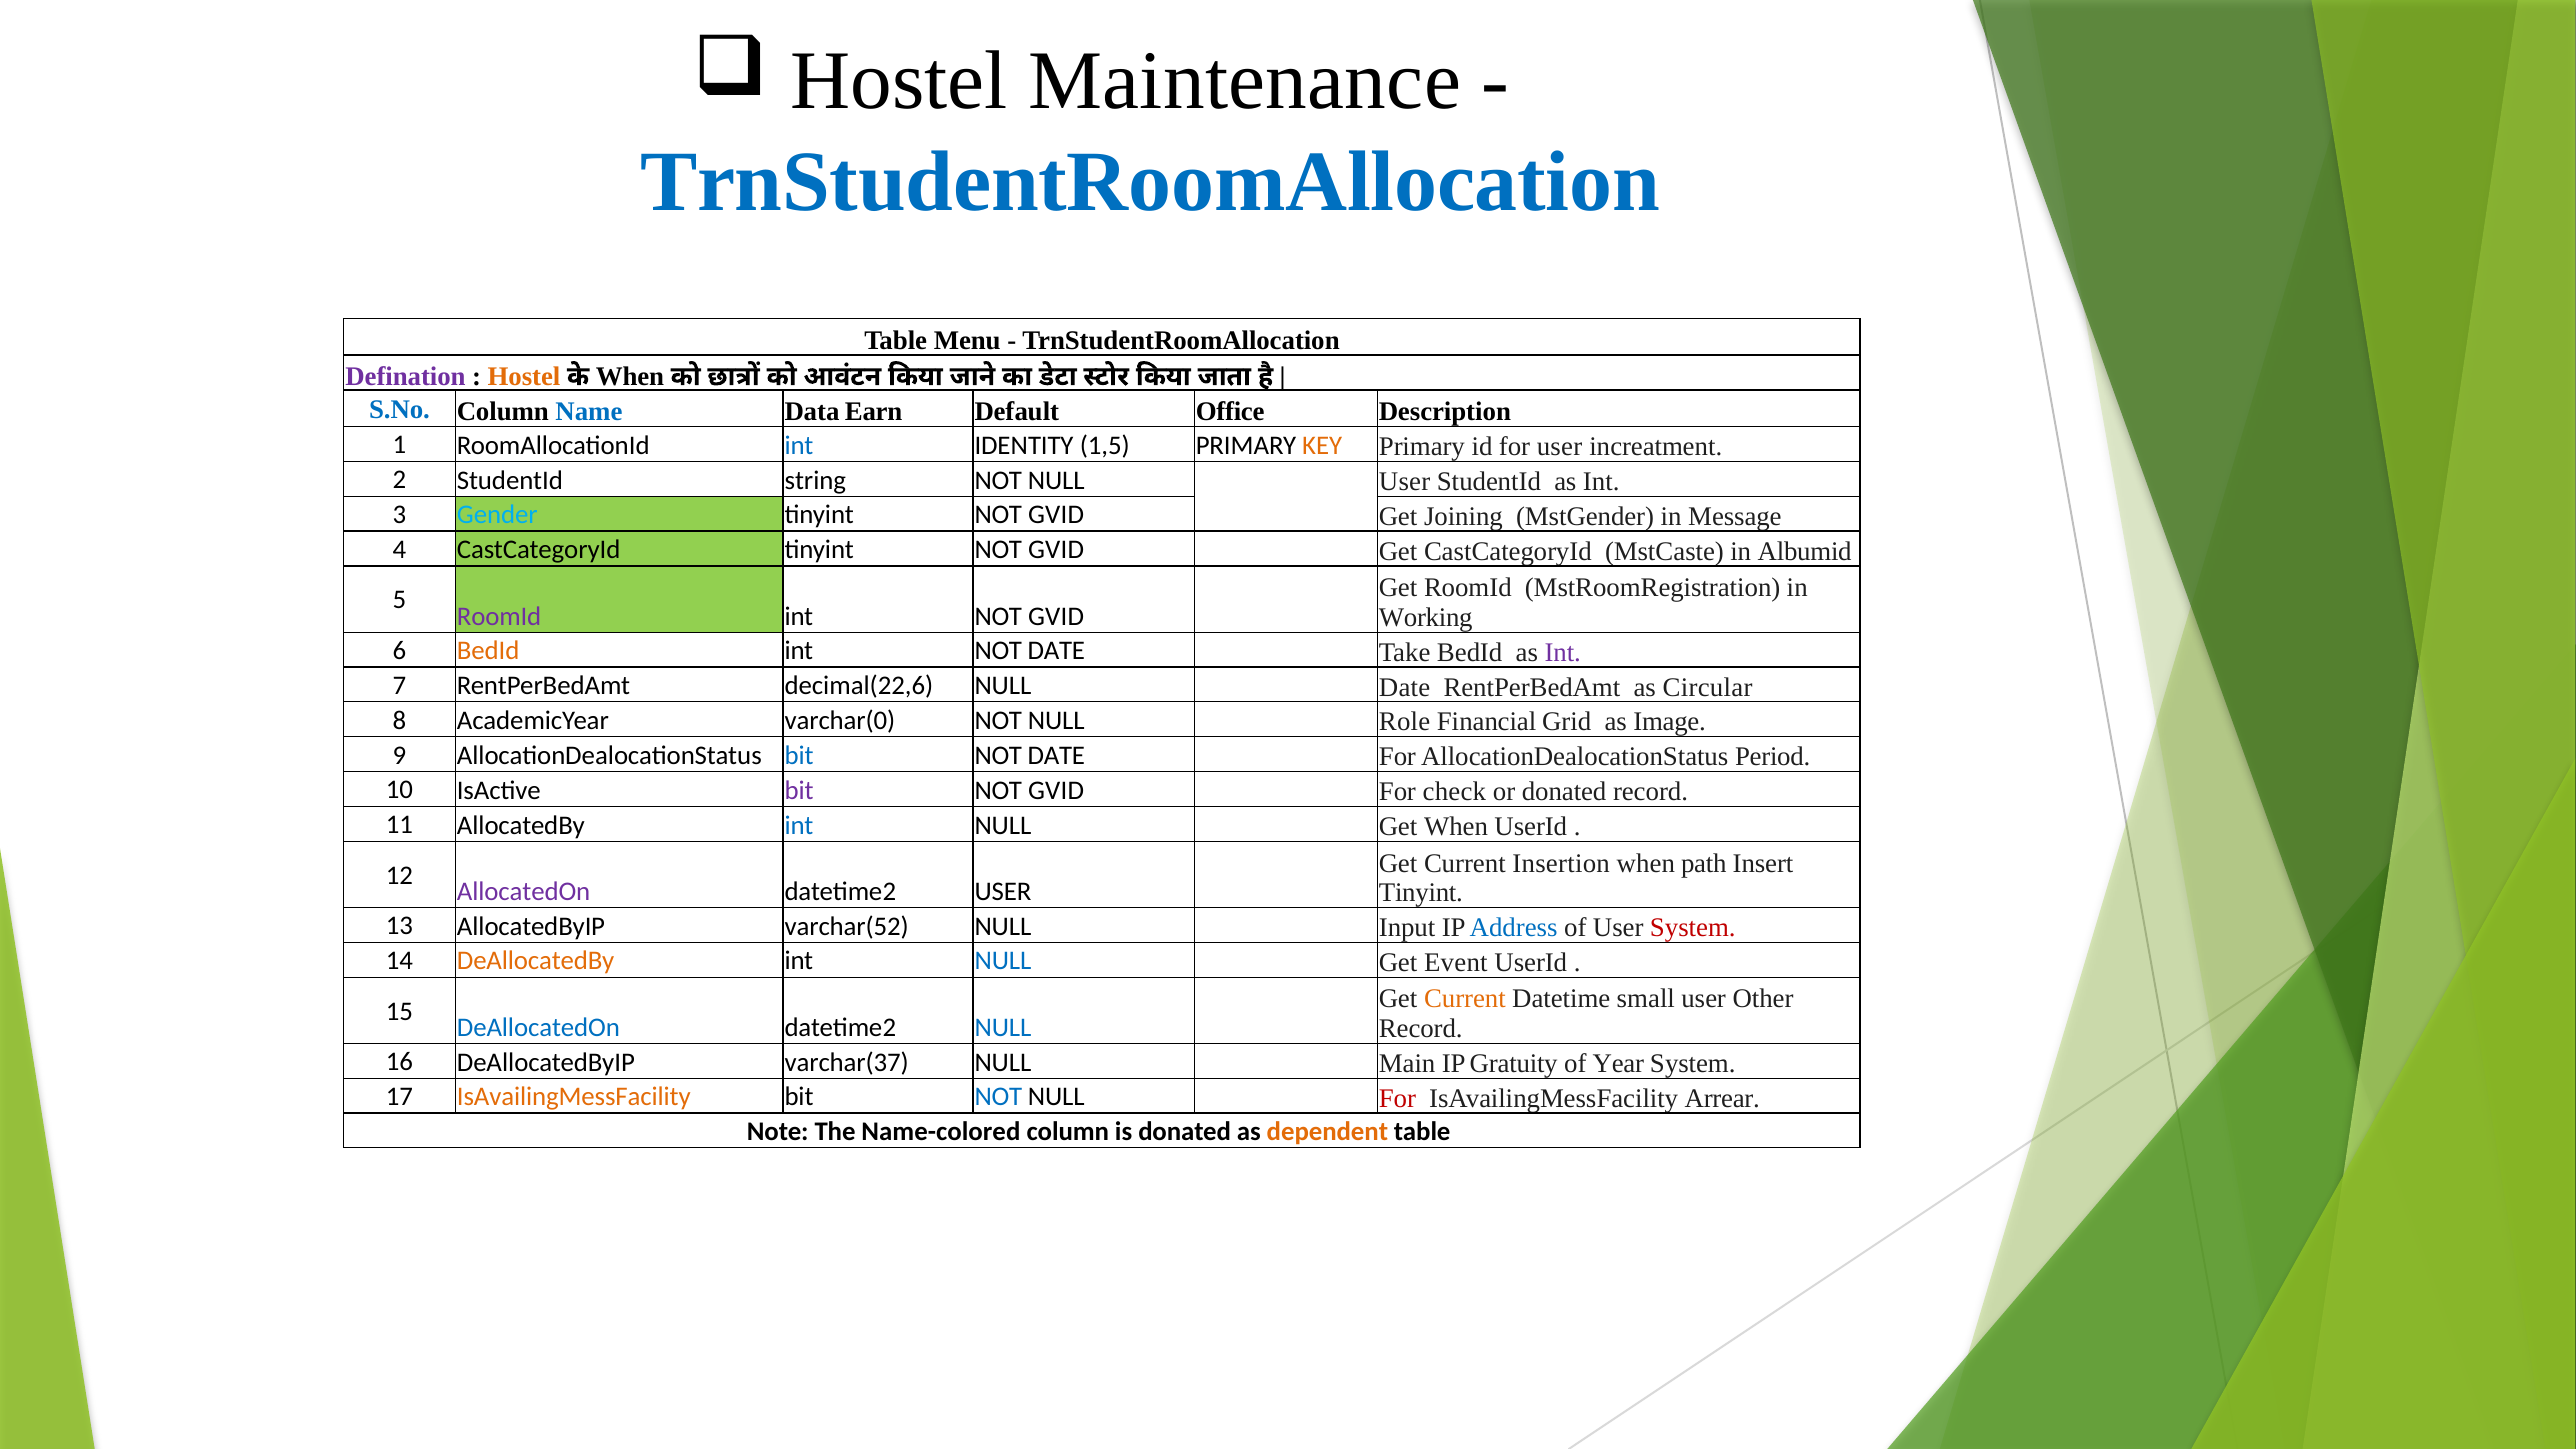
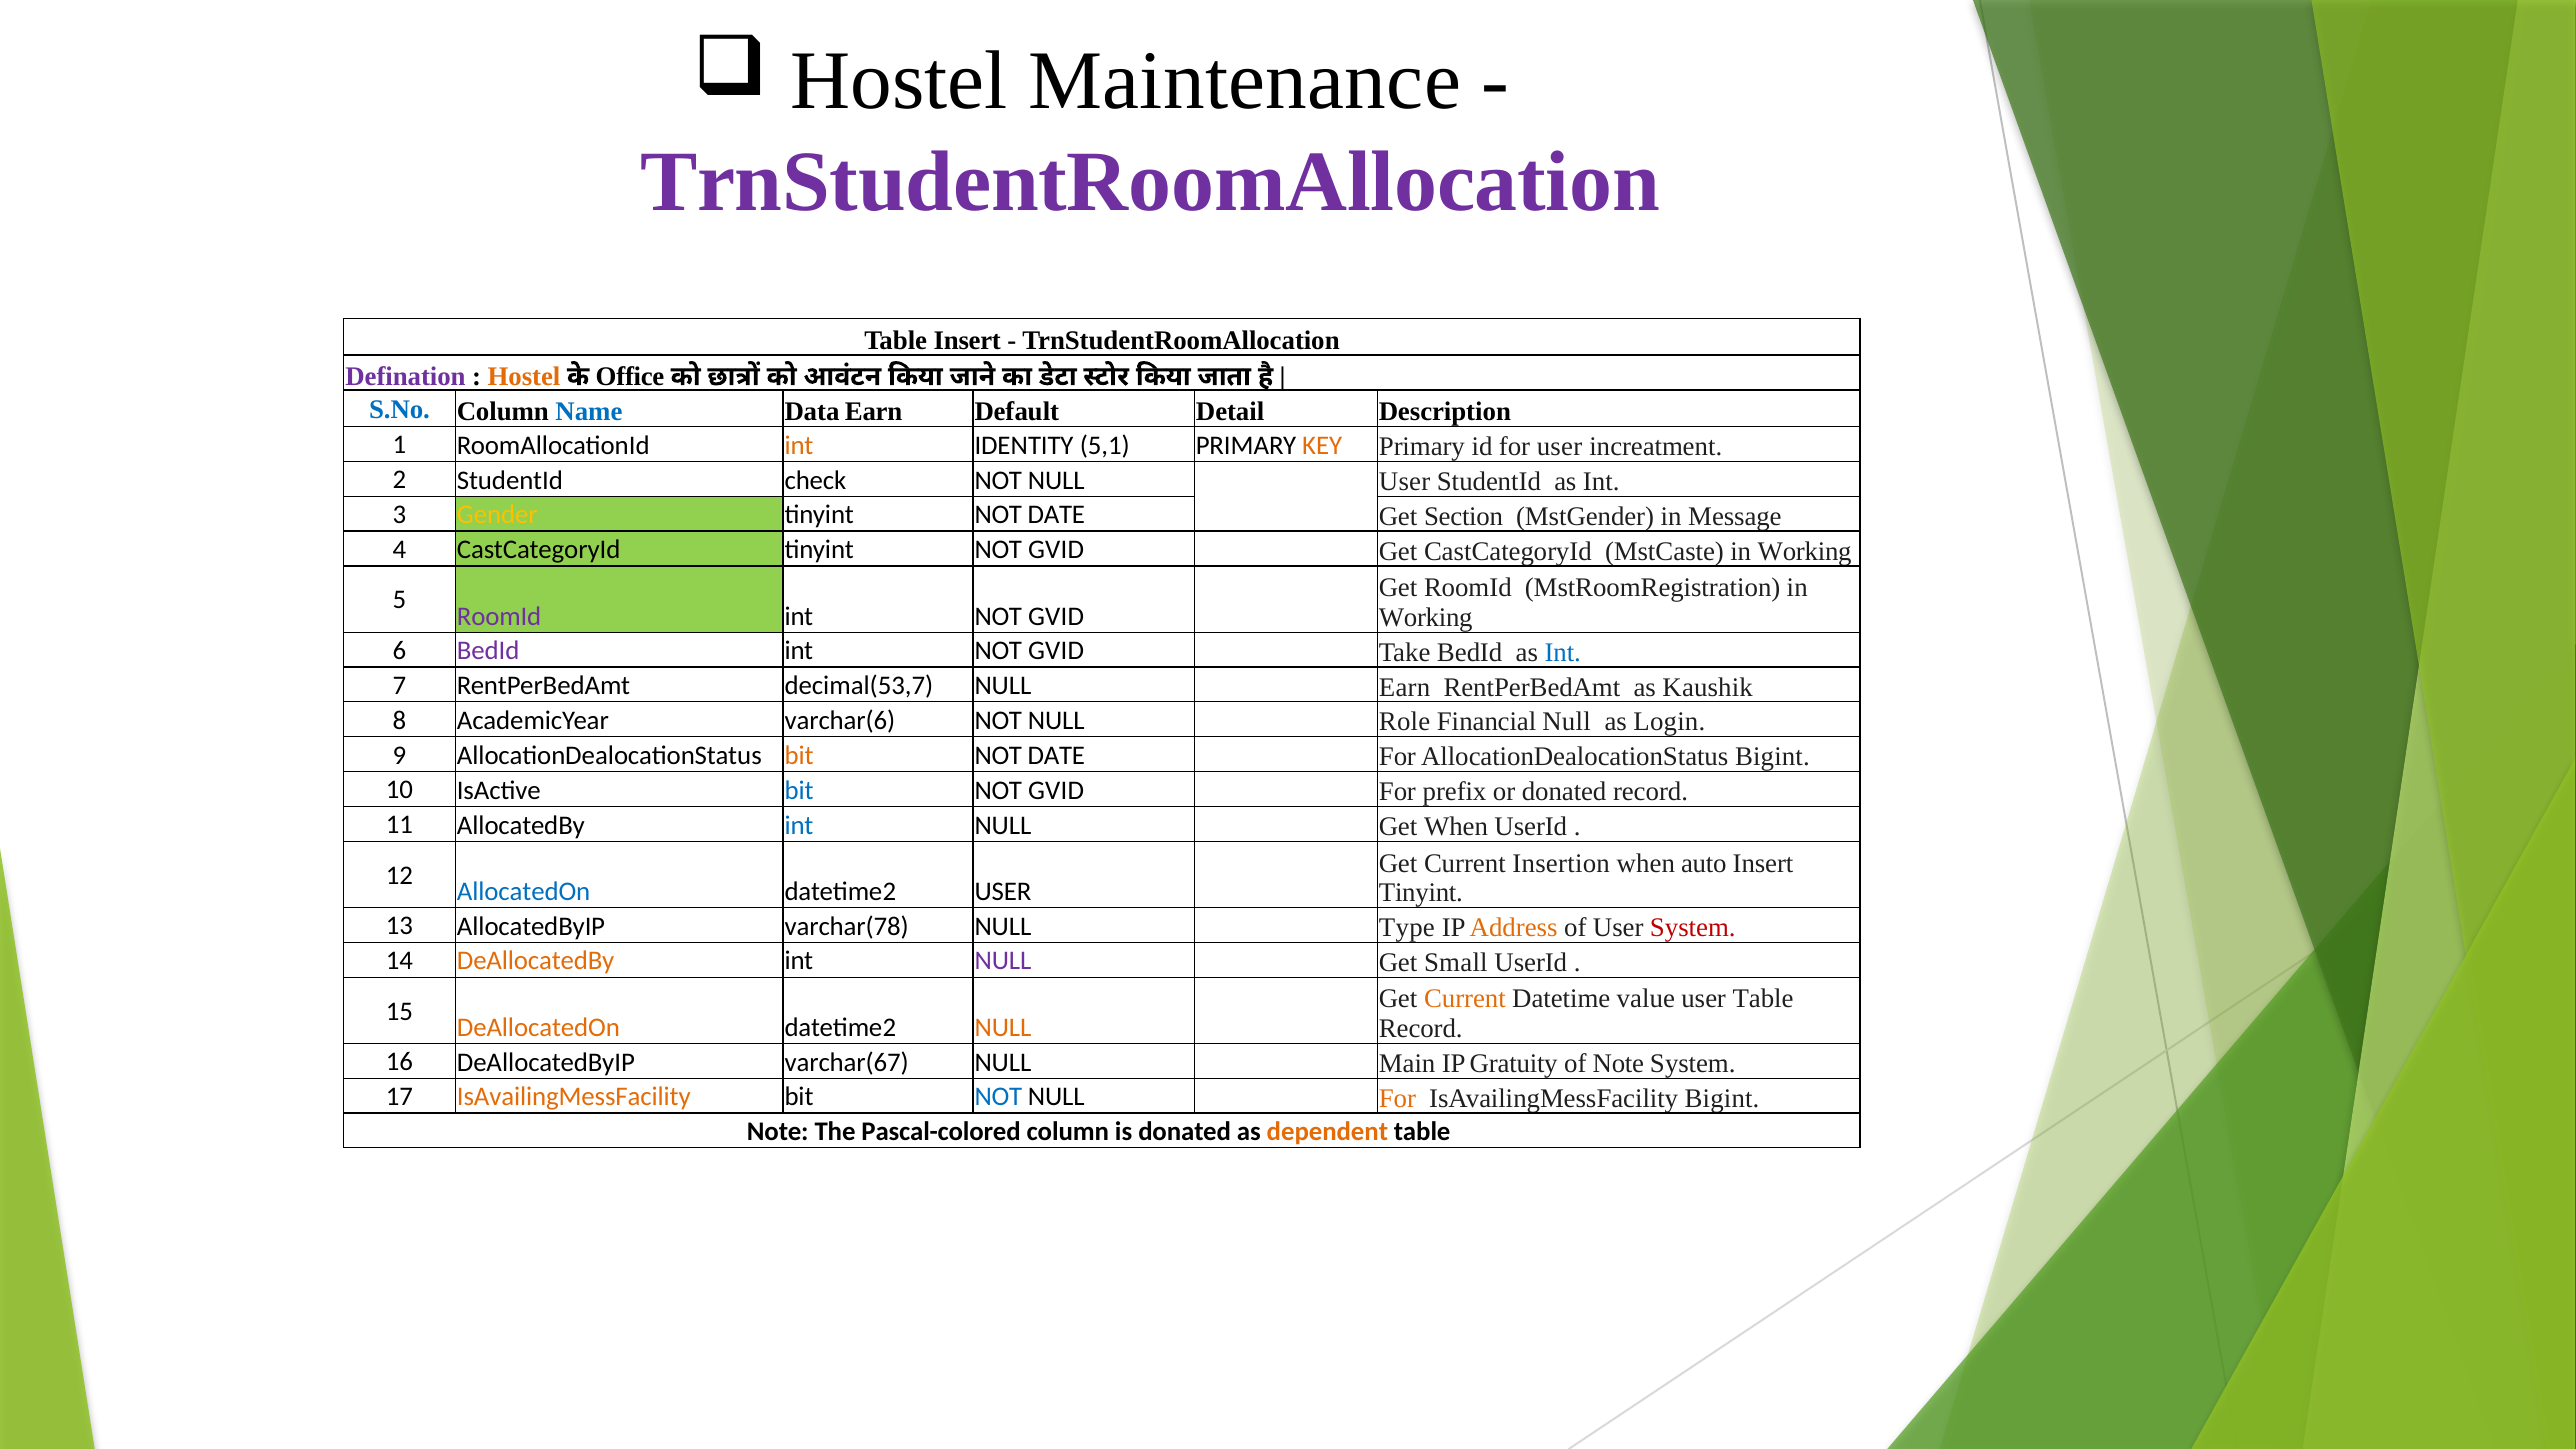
TrnStudentRoomAllocation colour: blue -> purple (1150, 183)
Table Menu: Menu -> Insert (967, 340)
When: When -> Office (630, 376)
Office: Office -> Detail (1230, 412)
int colour: blue -> orange (799, 445)
1,5: 1,5 -> 5,1 (1105, 445)
string: string -> check (815, 480)
Gender colour: light blue -> yellow (497, 515)
GVID: GVID -> DATE (1056, 515)
Joining: Joining -> Section (1464, 516)
MstCaste in Albumid: Albumid -> Working (1805, 551)
BedId colour: orange -> purple (488, 651)
DATE: DATE -> GVID (1056, 651)
Int colour: purple -> blue (1563, 652)
decimal(22,6: decimal(22,6 -> decimal(53,7 (859, 686)
NULL Date: Date -> Earn (1405, 687)
Circular: Circular -> Kaushik (1708, 687)
varchar(0: varchar(0 -> varchar(6 (840, 721)
Financial Grid: Grid -> Null (1567, 722)
Image: Image -> Login (1669, 722)
bit colour: blue -> orange (799, 755)
AllocationDealocationStatus Period: Period -> Bigint (1772, 757)
bit colour: purple -> blue (799, 790)
check: check -> prefix (1455, 792)
path: path -> auto (1704, 863)
AllocatedOn colour: purple -> blue (524, 891)
varchar(52: varchar(52 -> varchar(78 (847, 926)
Input: Input -> Type (1407, 928)
Address colour: blue -> orange (1514, 928)
NULL colour: blue -> purple (1003, 961)
Event: Event -> Small (1456, 962)
small: small -> value (1646, 999)
user Other: Other -> Table (1763, 999)
DeAllocatedOn colour: blue -> orange (538, 1027)
NULL colour: blue -> orange (1003, 1027)
varchar(37: varchar(37 -> varchar(67 (847, 1062)
of Year: Year -> Note (1618, 1064)
For colour: red -> orange (1397, 1098)
IsAvailingMessFacility Arrear: Arrear -> Bigint (1722, 1098)
Name-colored: Name-colored -> Pascal-colored (941, 1132)
